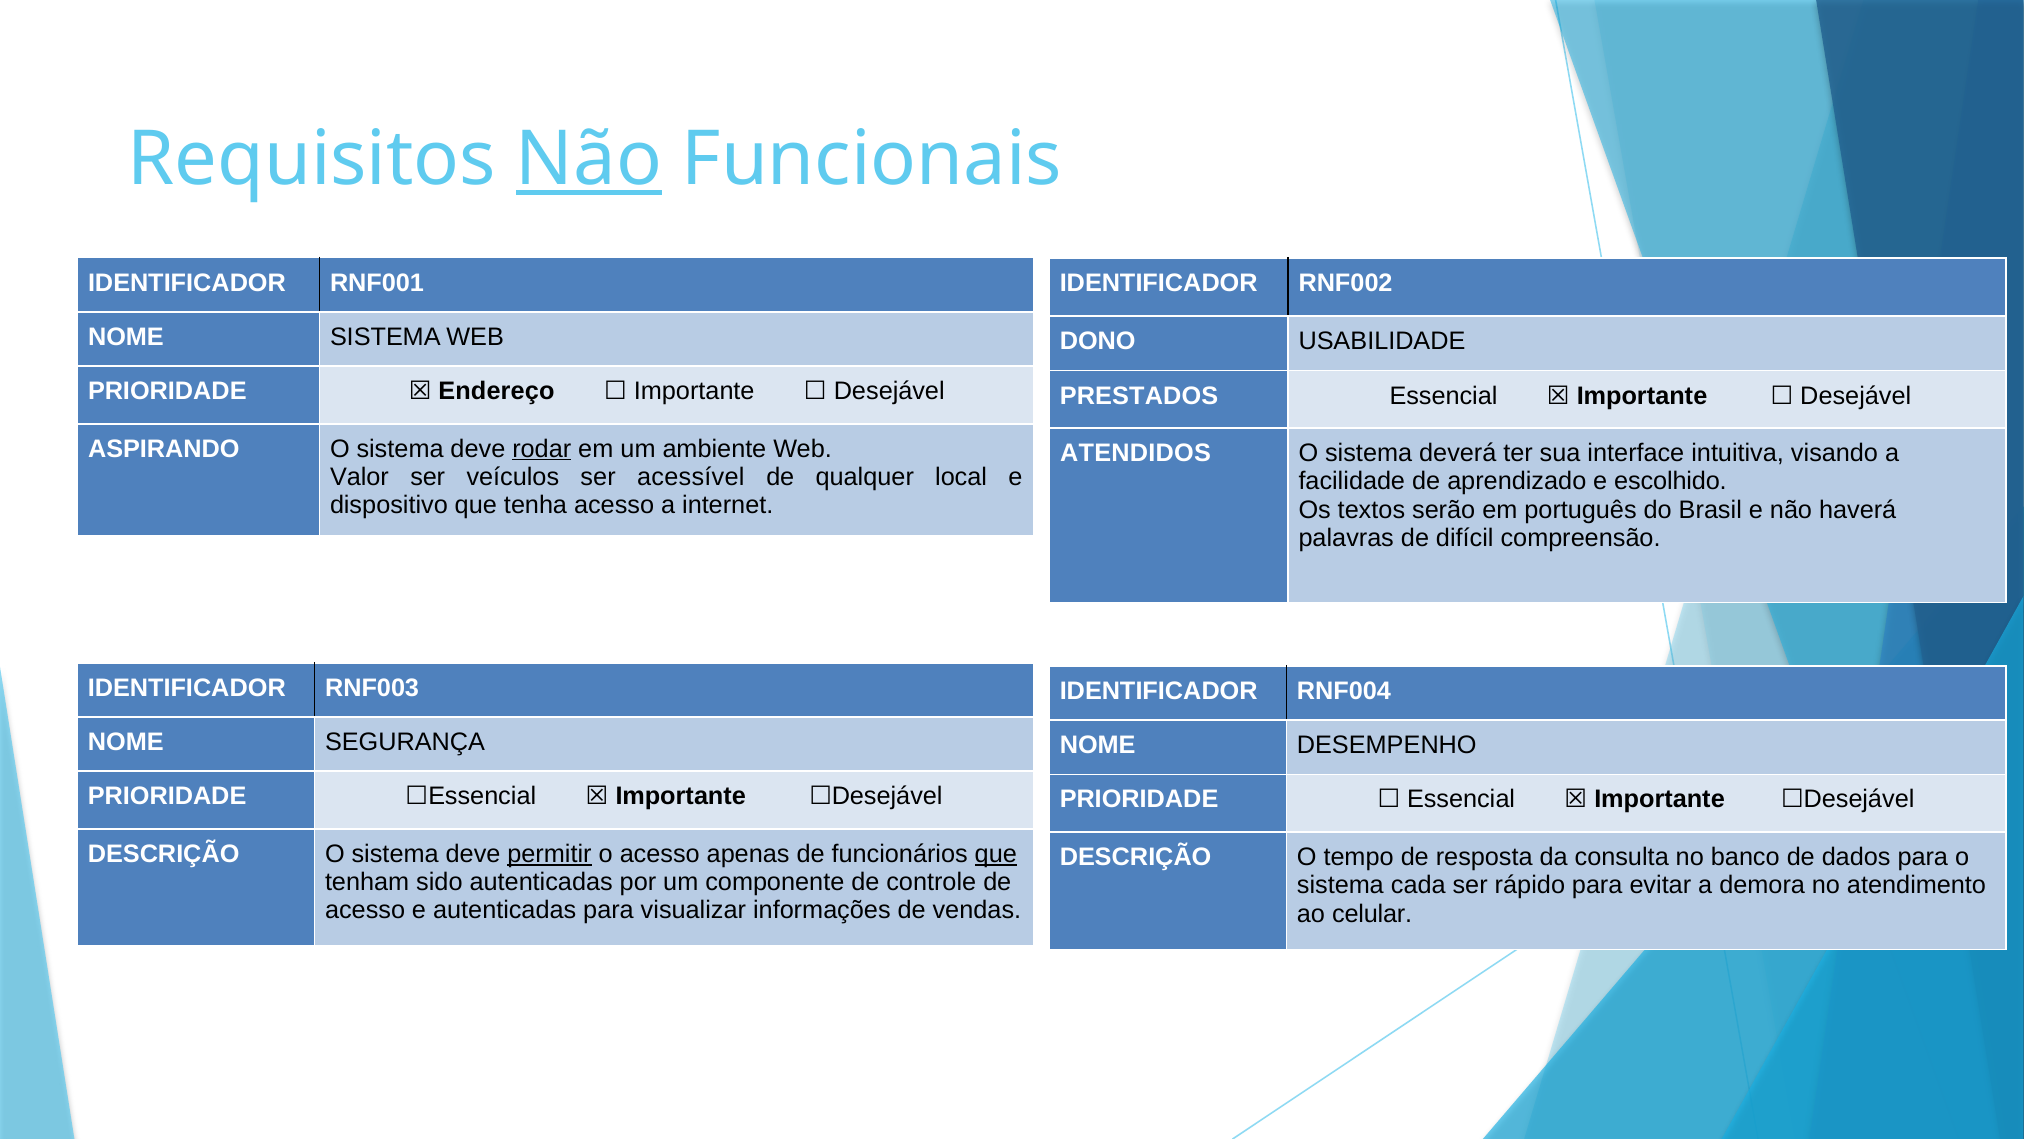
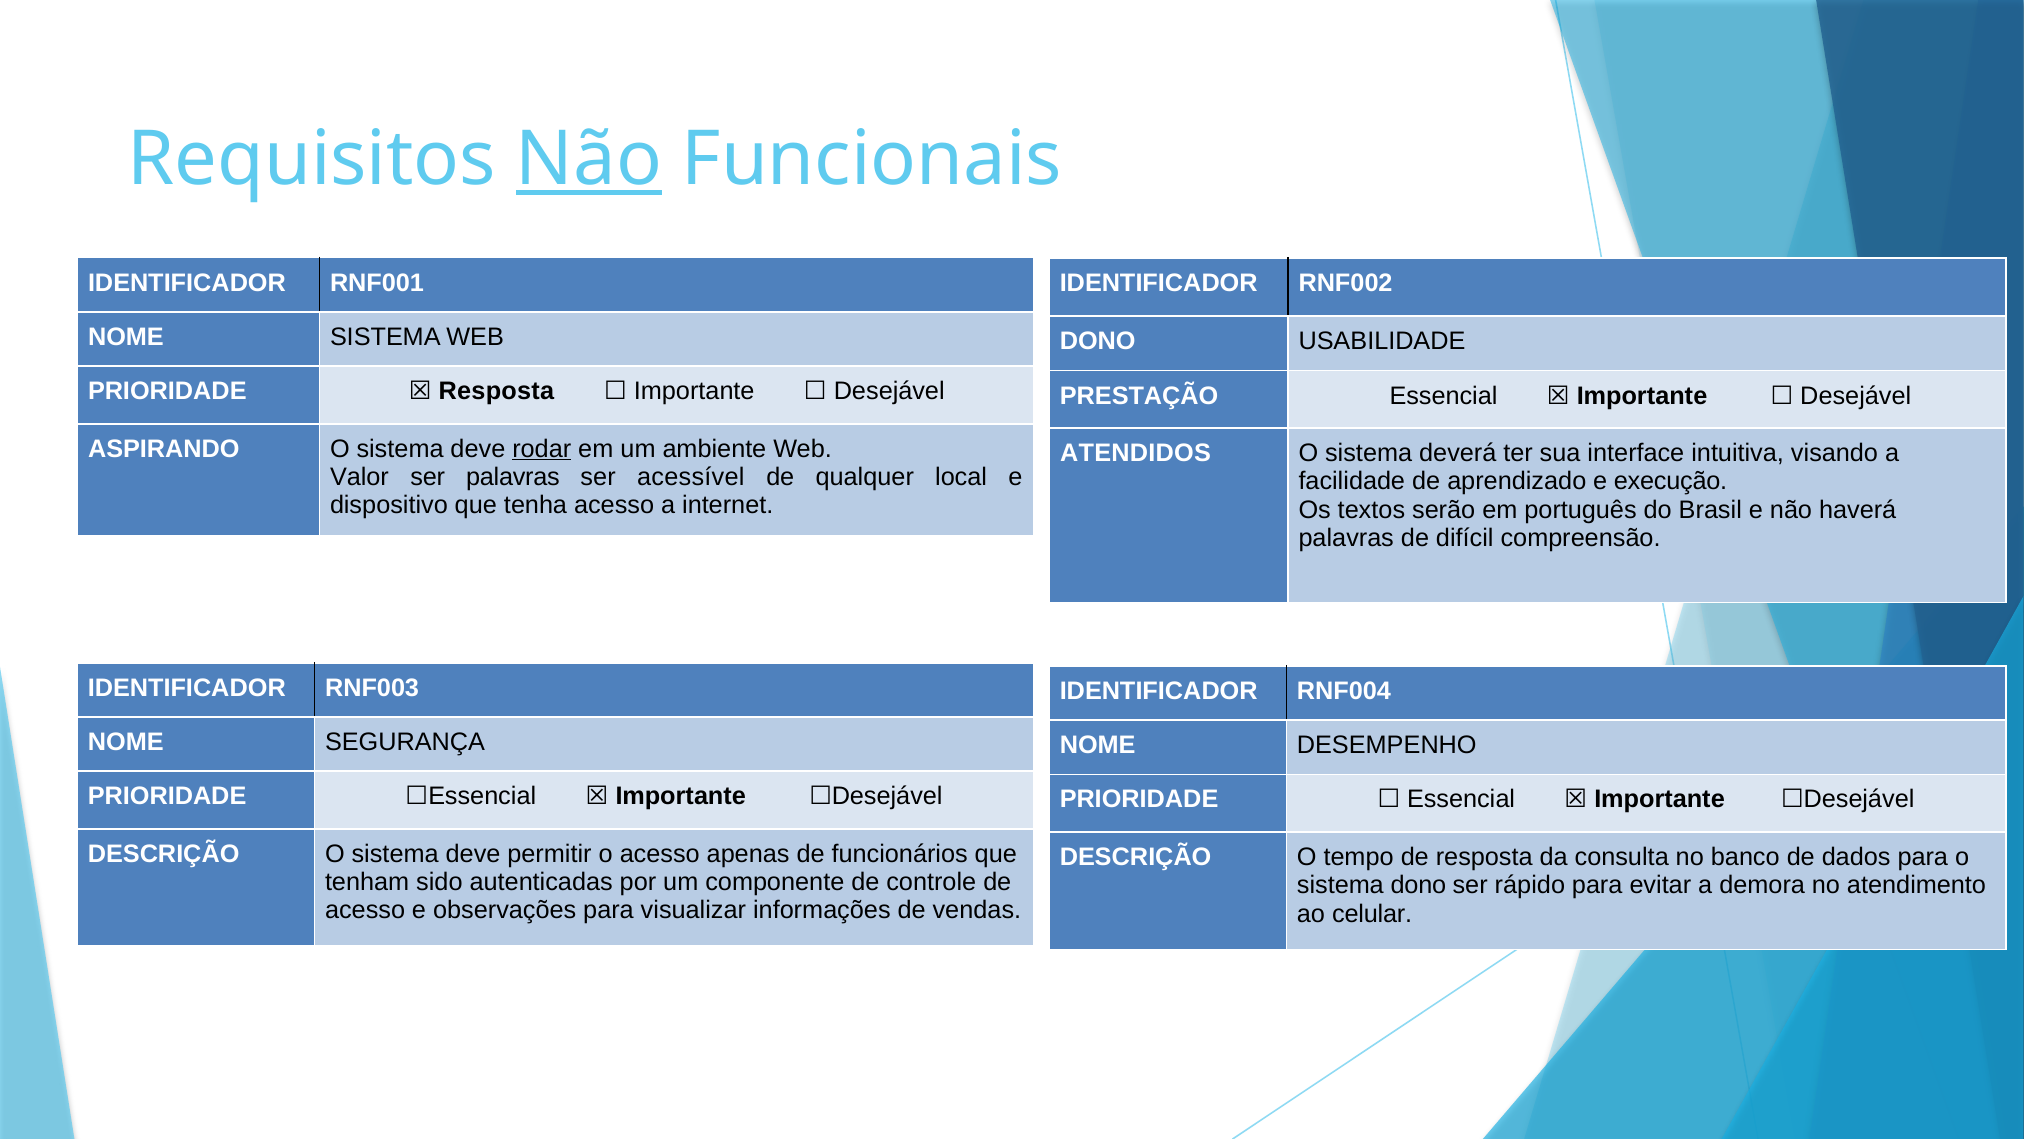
Endereço: Endereço -> Resposta (496, 391)
PRESTADOS: PRESTADOS -> PRESTAÇÃO (1139, 396)
ser veículos: veículos -> palavras (513, 477)
escolhido: escolhido -> execução (1671, 481)
permitir underline: present -> none (549, 854)
que underline: present -> none (996, 854)
sistema cada: cada -> dono (1418, 885)
e autenticadas: autenticadas -> observações (505, 910)
